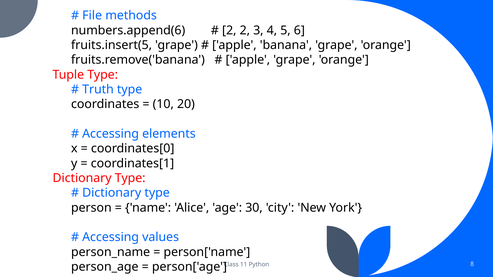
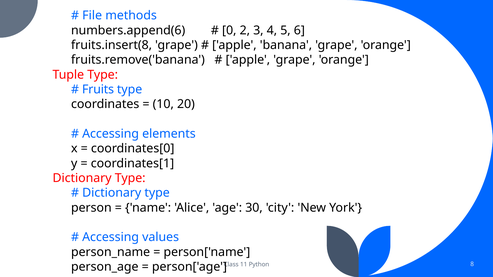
2: 2 -> 0 (229, 30)
fruits.insert(5: fruits.insert(5 -> fruits.insert(8 (112, 45)
Truth: Truth -> Fruits (98, 90)
